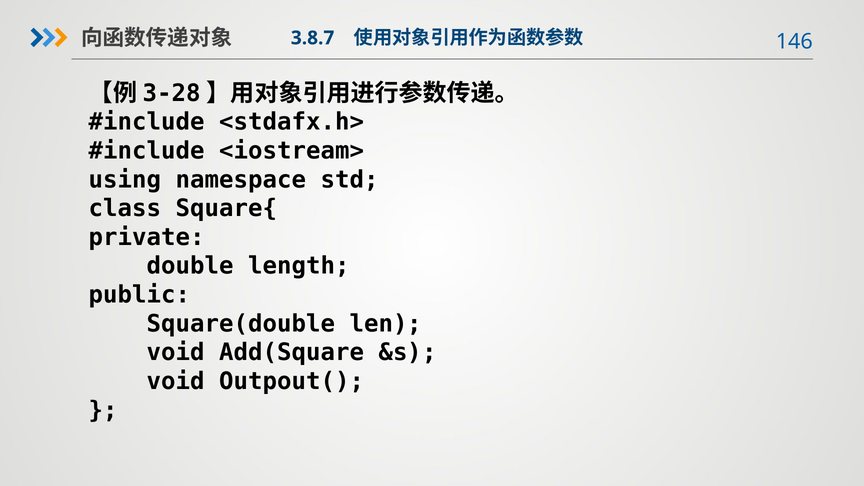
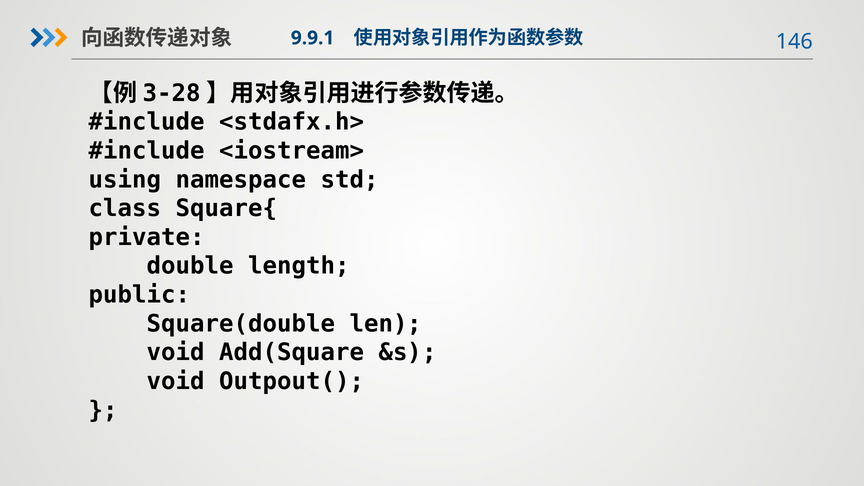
3.8.7: 3.8.7 -> 9.9.1 (313, 38)
